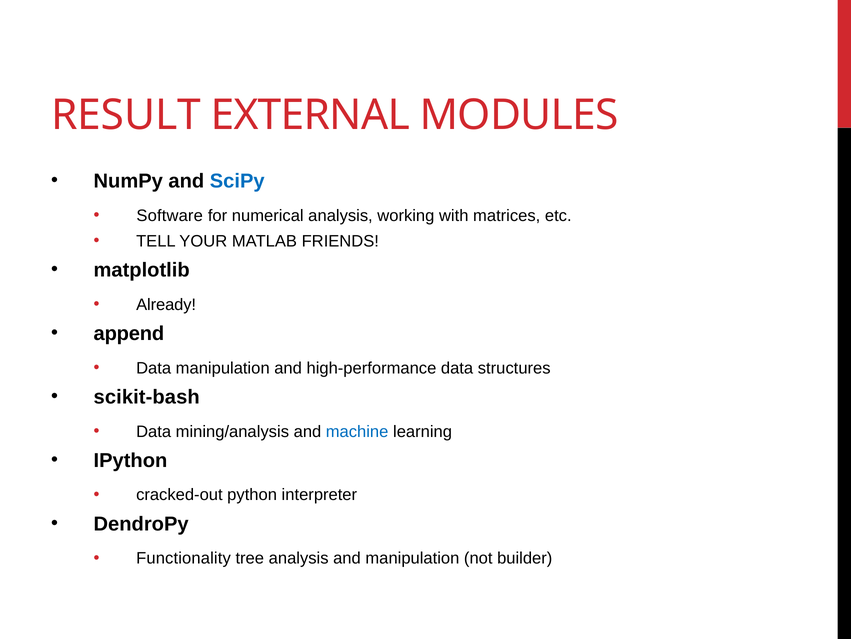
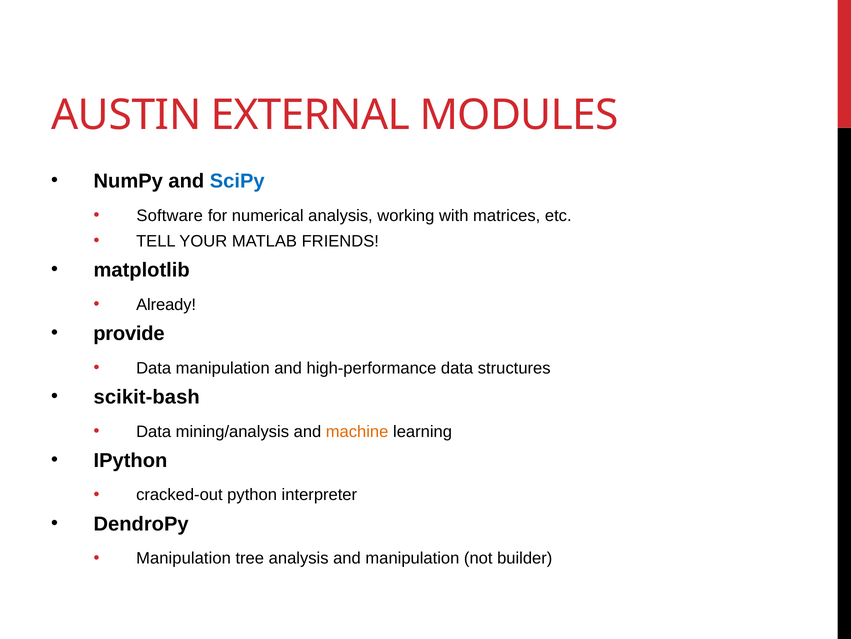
RESULT: RESULT -> AUSTIN (126, 115)
append: append -> provide (129, 333)
machine colour: blue -> orange (357, 431)
Functionality: Functionality -> Manipulation (184, 558)
